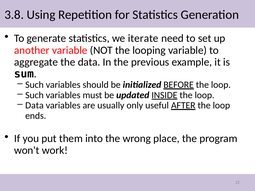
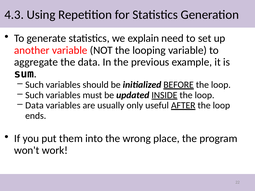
3.8: 3.8 -> 4.3 (14, 15)
iterate: iterate -> explain (143, 38)
